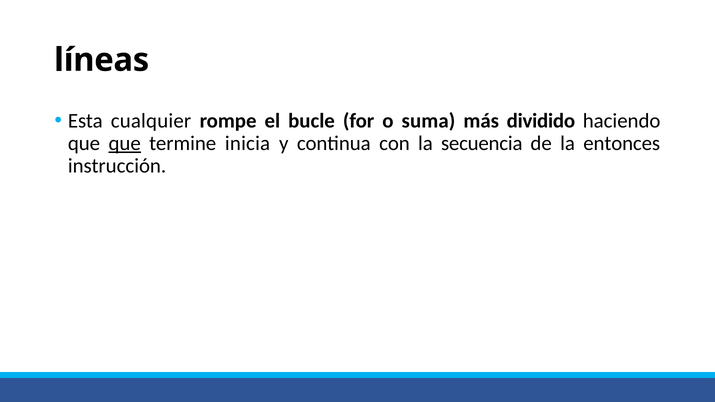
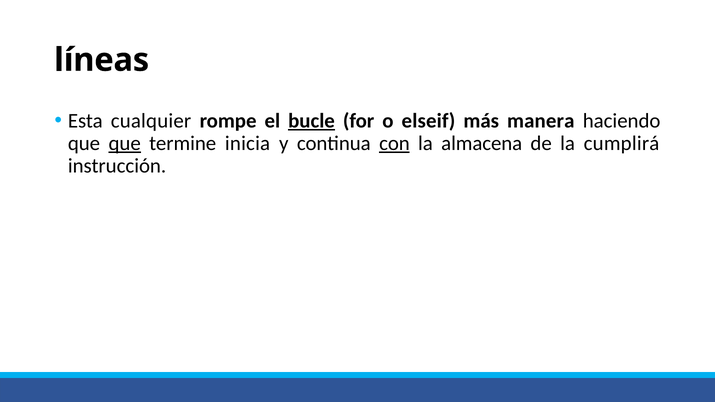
bucle underline: none -> present (312, 121)
suma: suma -> elseif (428, 121)
dividido: dividido -> manera (541, 121)
con underline: none -> present (394, 143)
secuencia: secuencia -> almacena (482, 143)
entonces: entonces -> cumplirá (622, 143)
